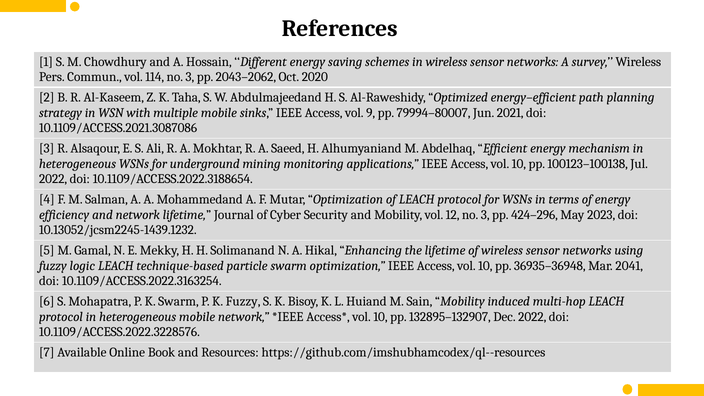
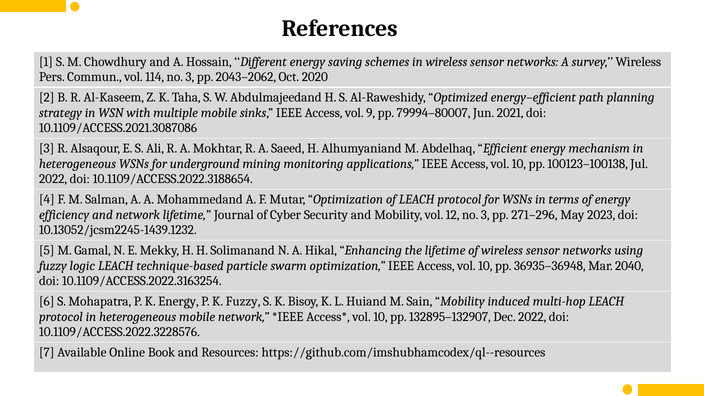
424–296: 424–296 -> 271–296 (534, 215)
2041: 2041 -> 2040 (629, 266)
K Swarm: Swarm -> Energy (179, 301)
